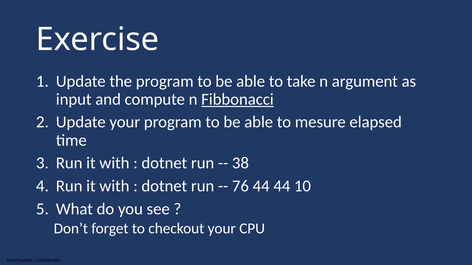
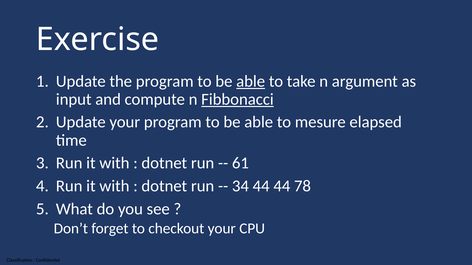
able underline: none -> present (251, 81)
38: 38 -> 61 (240, 163)
76: 76 -> 34 (240, 186)
10: 10 -> 78 (302, 186)
